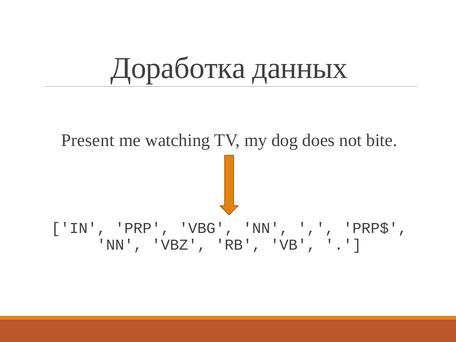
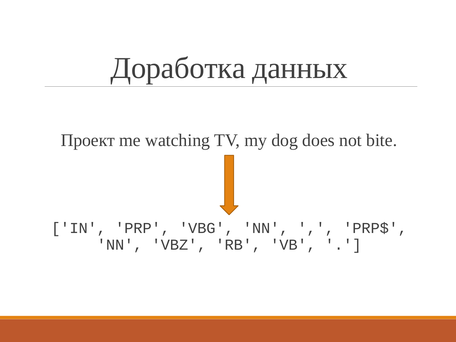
Present: Present -> Проект (88, 140)
